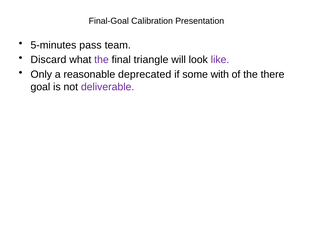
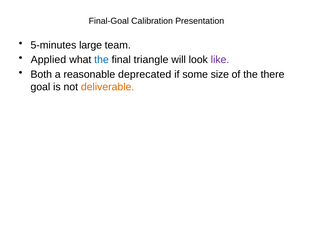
pass: pass -> large (91, 45)
Discard: Discard -> Applied (48, 60)
the colour: purple -> blue (101, 60)
Only: Only -> Both (41, 74)
with: with -> size (220, 74)
deliverable colour: purple -> orange (108, 87)
